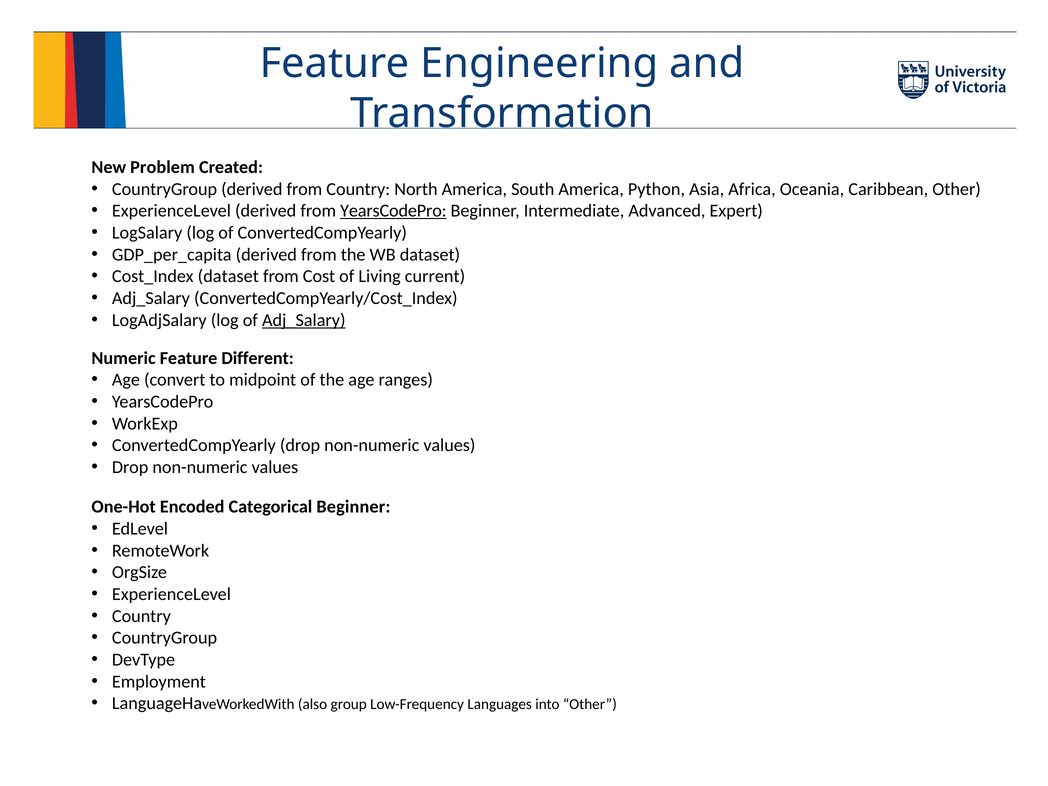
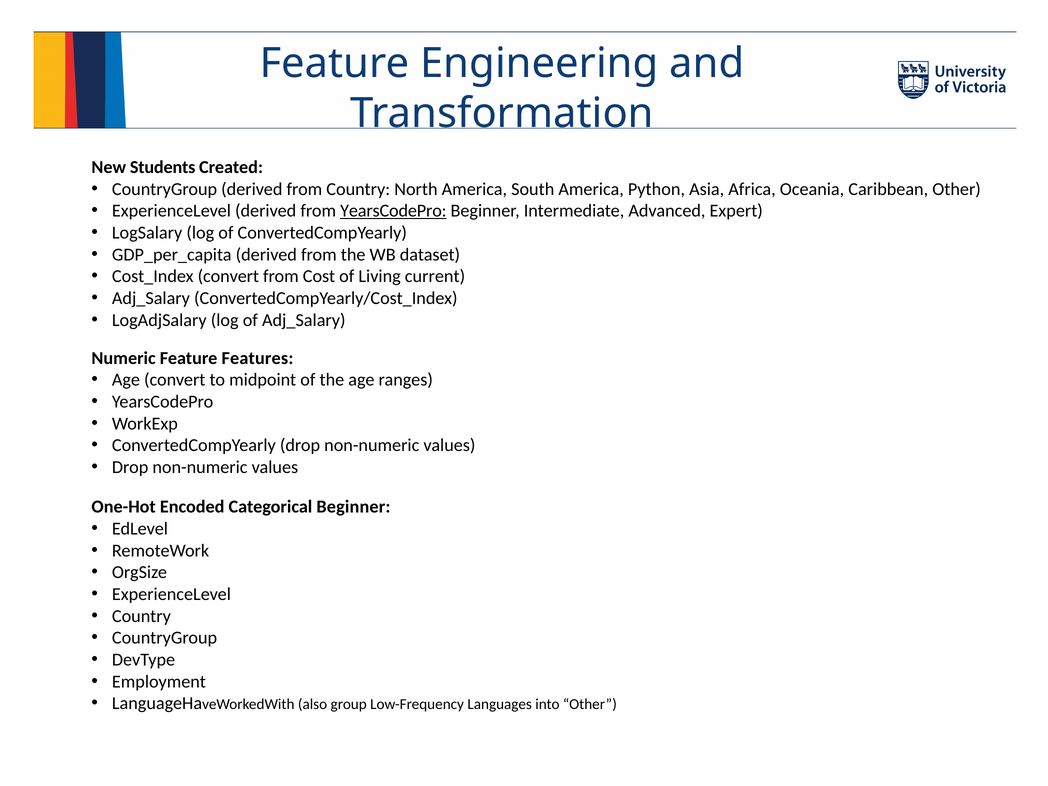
Problem: Problem -> Students (163, 167)
Cost_Index dataset: dataset -> convert (228, 276)
Adj_Salary underline: present -> none (304, 320)
Different: Different -> Features (257, 358)
